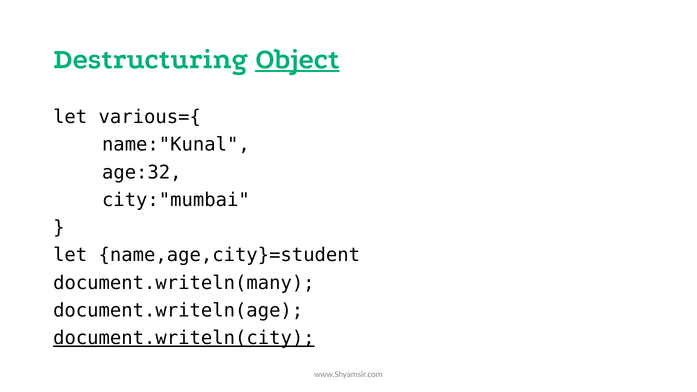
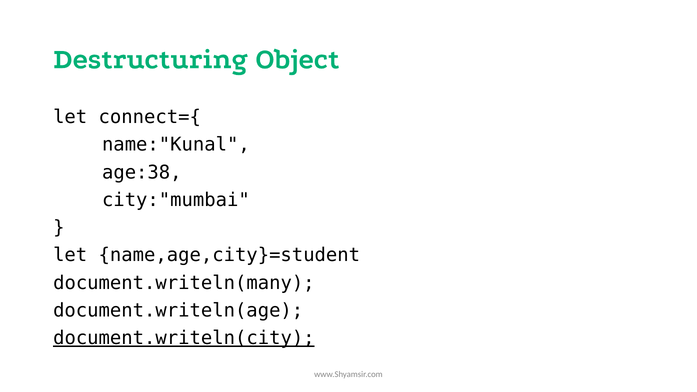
Object underline: present -> none (297, 59)
various={: various={ -> connect={ (150, 117)
age:32: age:32 -> age:38 (142, 172)
